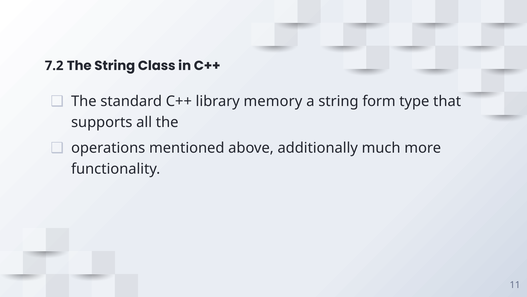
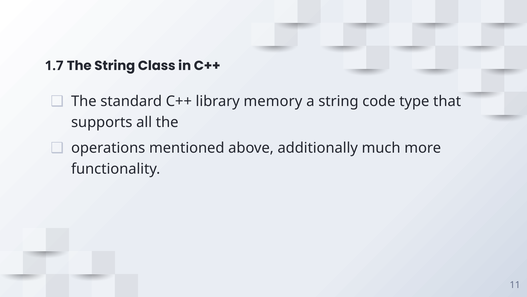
7.2: 7.2 -> 1.7 (54, 66)
form: form -> code (379, 101)
